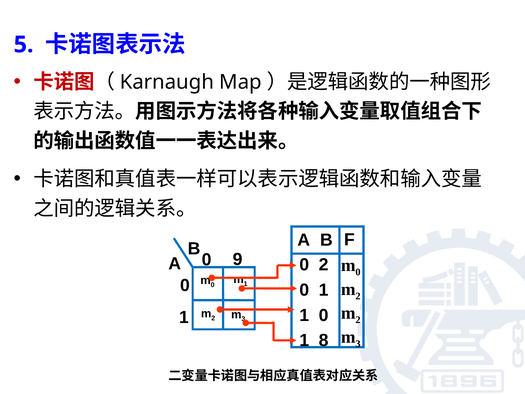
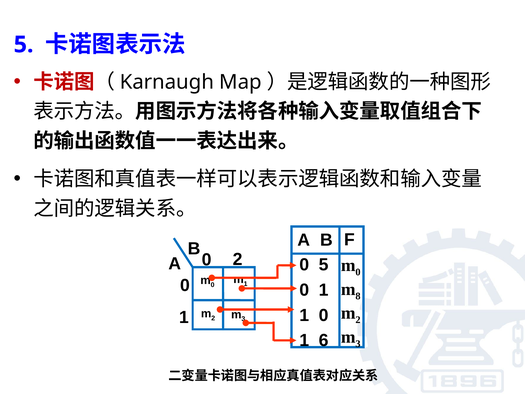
0 9: 9 -> 2 (238, 259)
0 2: 2 -> 5 (324, 265)
2: 2 -> 8 (358, 296)
8: 8 -> 6 (324, 340)
